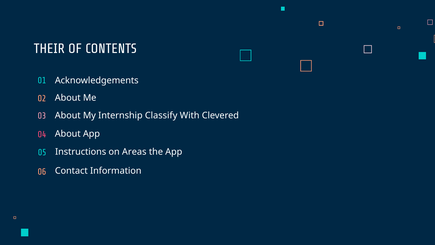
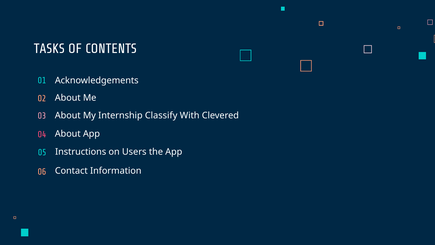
THEIR: THEIR -> TASKS (49, 49)
Areas: Areas -> Users (134, 152)
